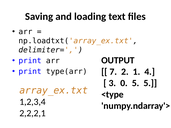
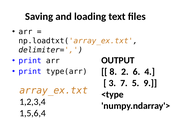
7: 7 -> 8 (113, 72)
1: 1 -> 6 (136, 72)
0: 0 -> 7 (124, 83)
5 5: 5 -> 9 (150, 83)
2,2,2,1: 2,2,2,1 -> 1,5,6,4 (33, 113)
